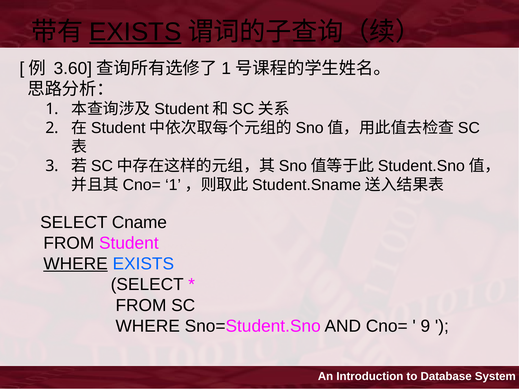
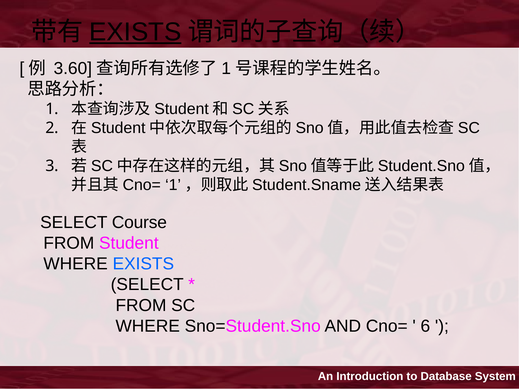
Cname: Cname -> Course (139, 222)
WHERE underline: present -> none (76, 264)
9: 9 -> 6 (425, 326)
